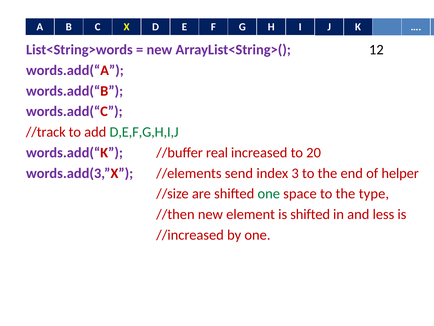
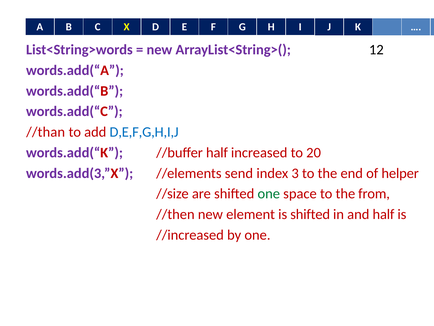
//track: //track -> //than (46, 132)
D,E,F,G,H,I,J colour: green -> blue (144, 132)
//buffer real: real -> half (217, 152)
type: type -> from (374, 194)
and less: less -> half (383, 214)
